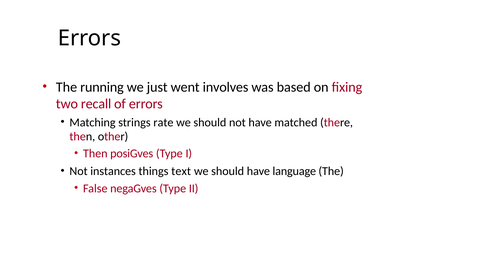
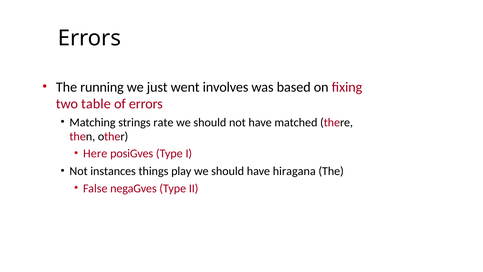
recall: recall -> table (96, 104)
Then: Then -> Here (95, 153)
text: text -> play (181, 171)
language: language -> hiragana (294, 171)
